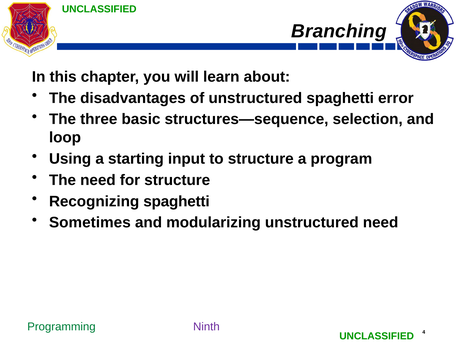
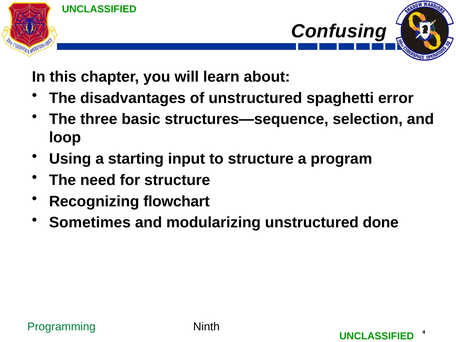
Branching: Branching -> Confusing (339, 31)
Recognizing spaghetti: spaghetti -> flowchart (177, 201)
unstructured need: need -> done (381, 223)
Ninth colour: purple -> black (206, 327)
